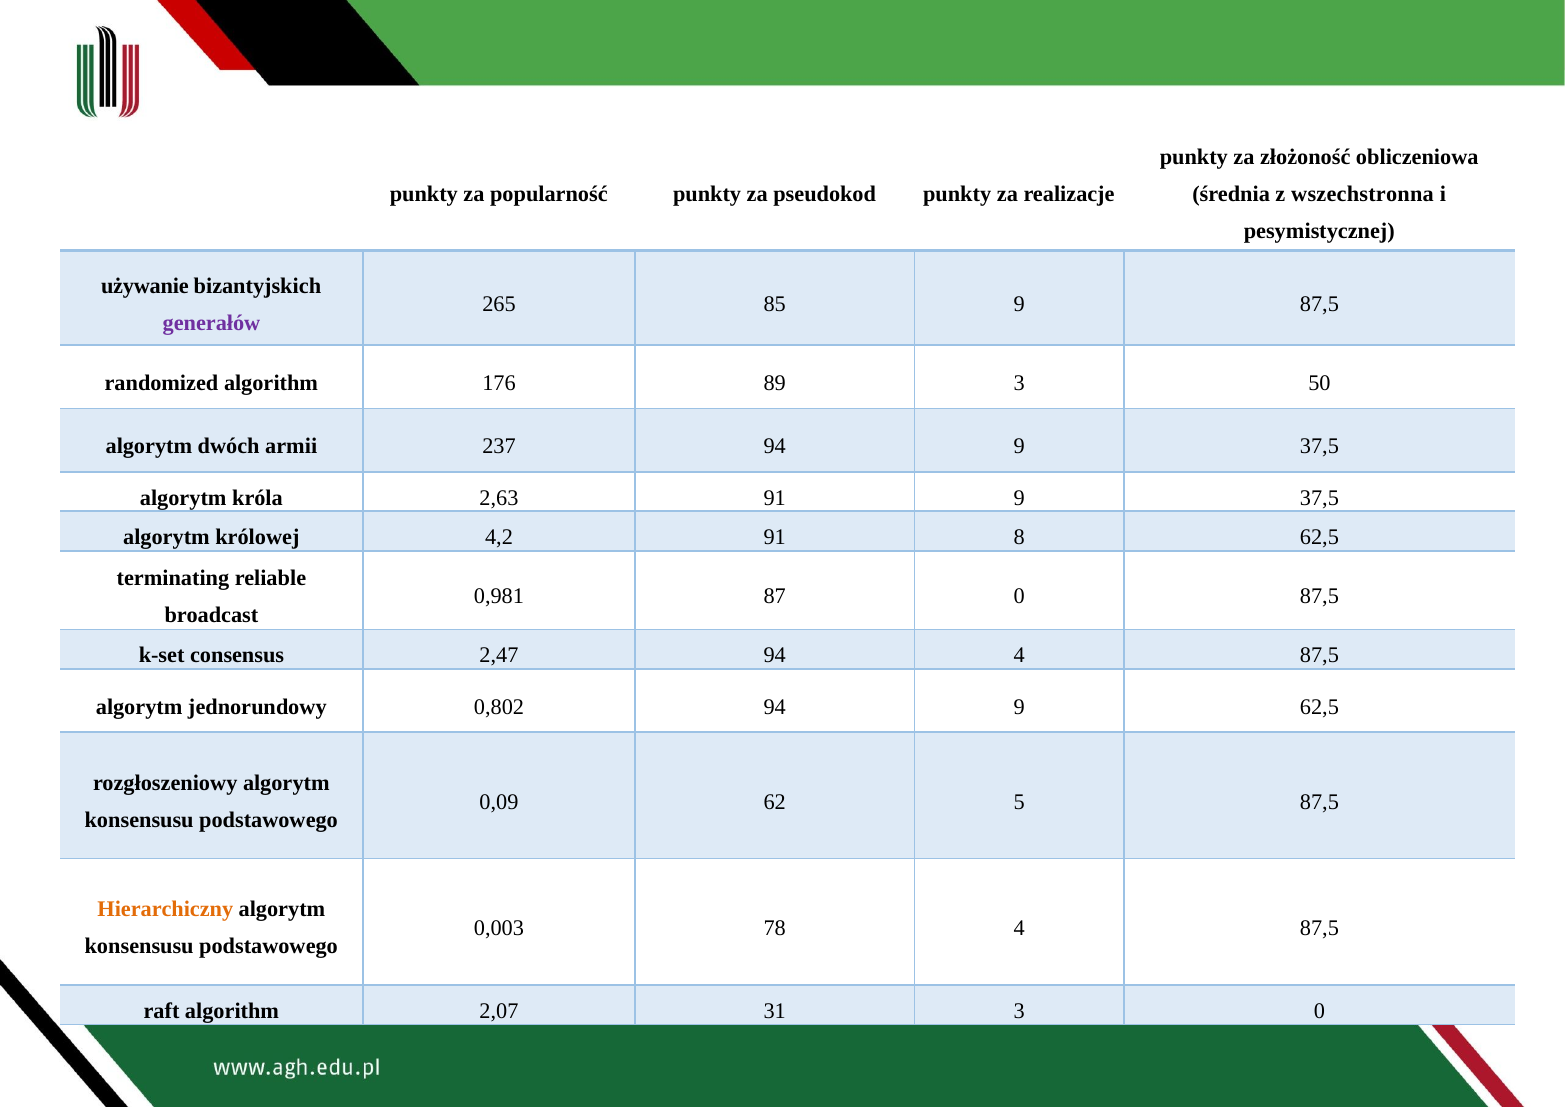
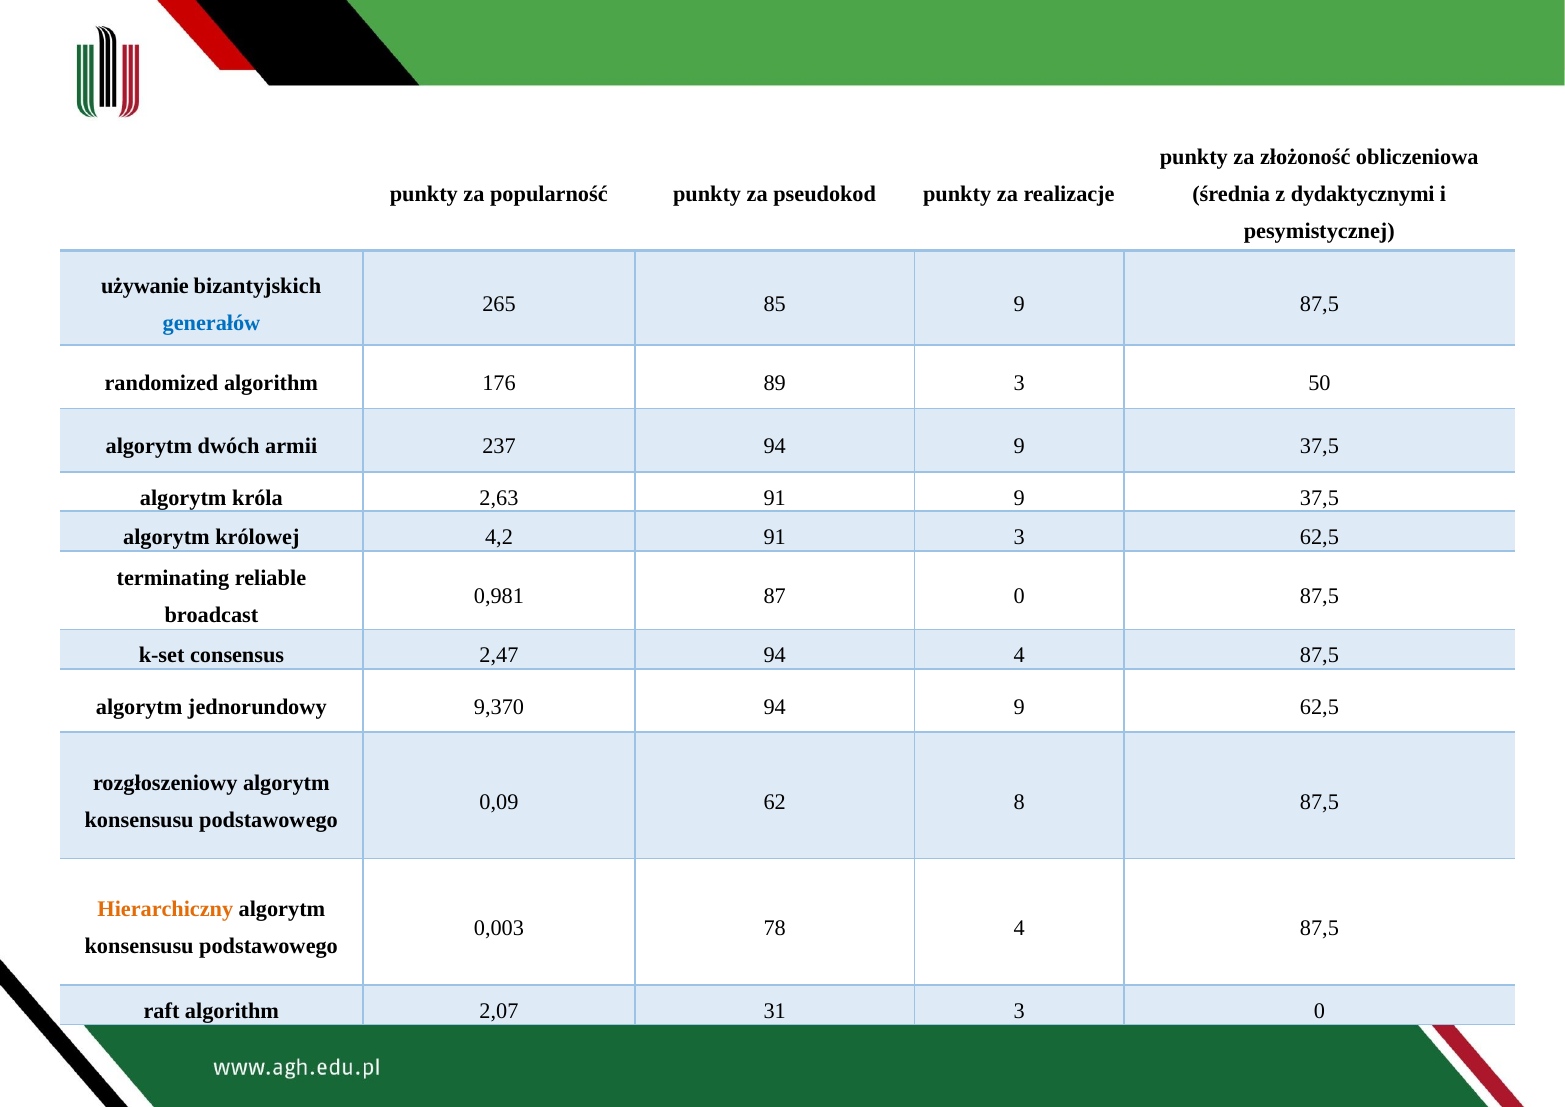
wszechstronna: wszechstronna -> dydaktycznymi (1363, 194)
generałów colour: purple -> blue (212, 323)
91 8: 8 -> 3 (1019, 537)
0,802: 0,802 -> 9,370 (499, 707)
5: 5 -> 8 (1019, 802)
